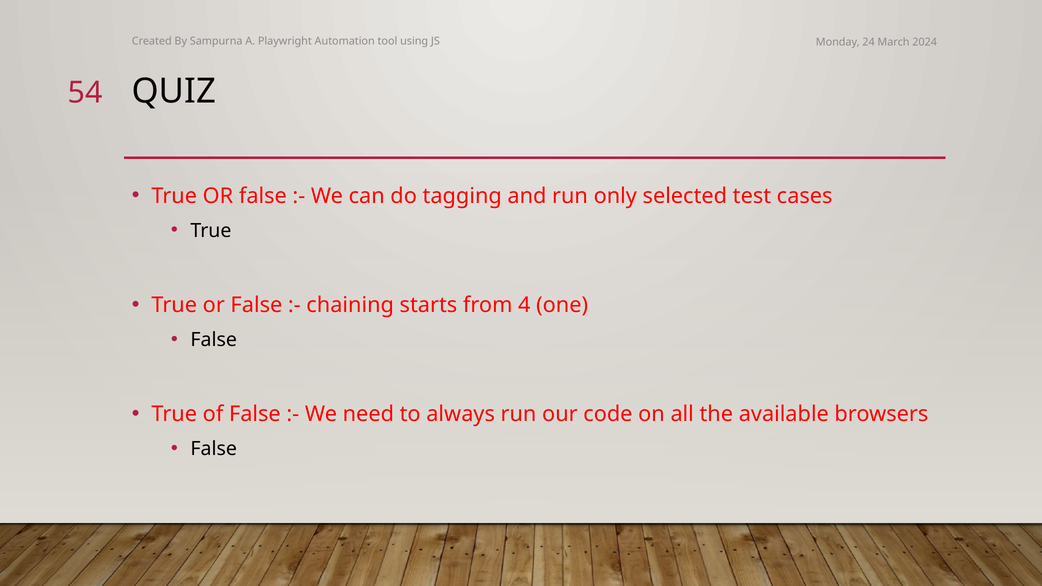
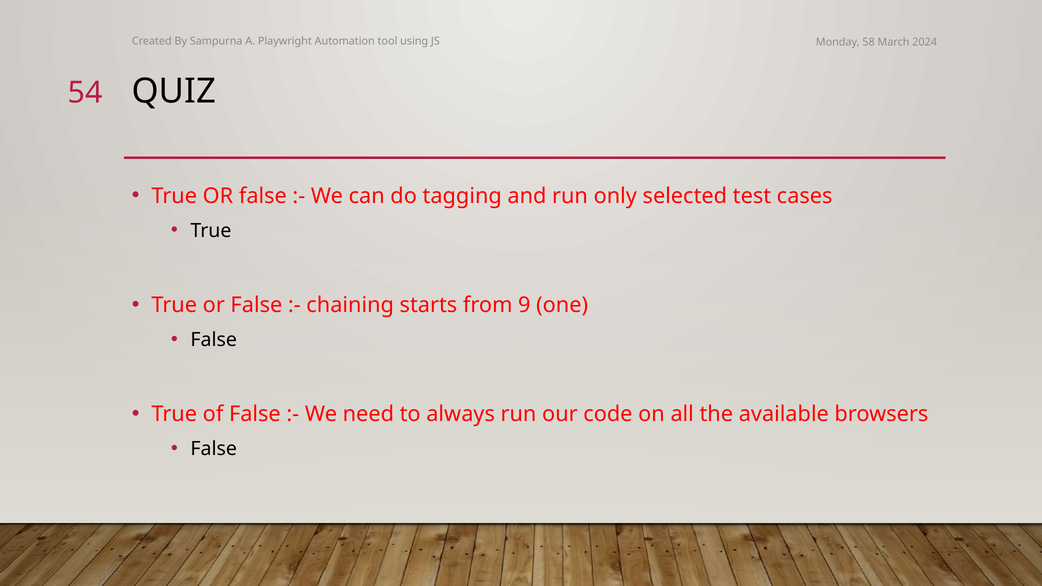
24: 24 -> 58 (869, 42)
4: 4 -> 9 (524, 305)
